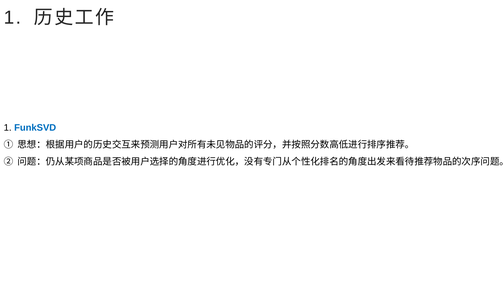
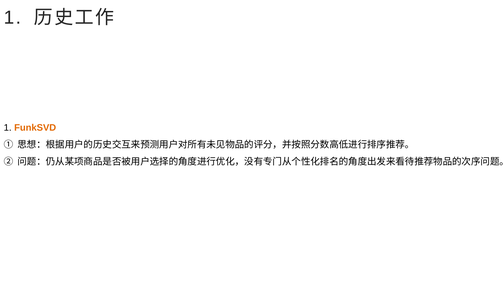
FunkSVD colour: blue -> orange (35, 128)
